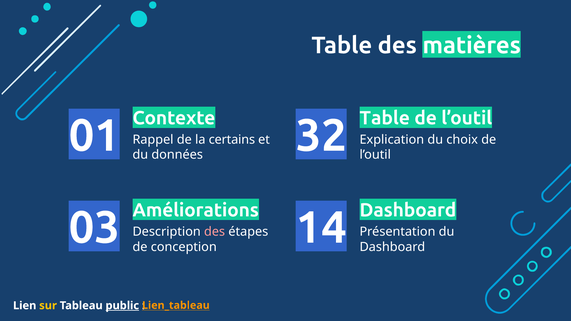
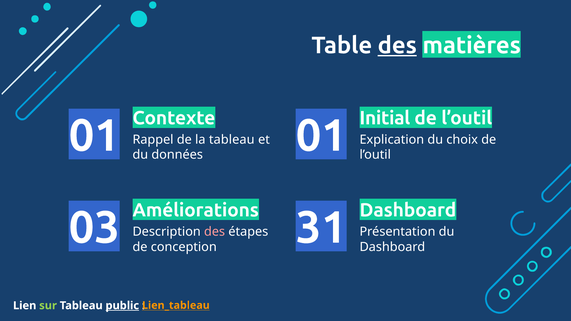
des underline: none -> present (397, 45)
Contexte Table: Table -> Initial (385, 118)
01 32: 32 -> 01 (321, 136)
la certains: certains -> tableau (232, 140)
14: 14 -> 31 (321, 228)
sur colour: yellow -> light green (48, 306)
